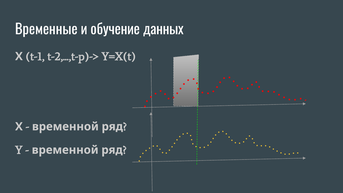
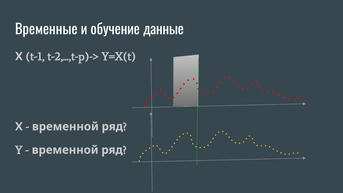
данных: данных -> данные (163, 30)
